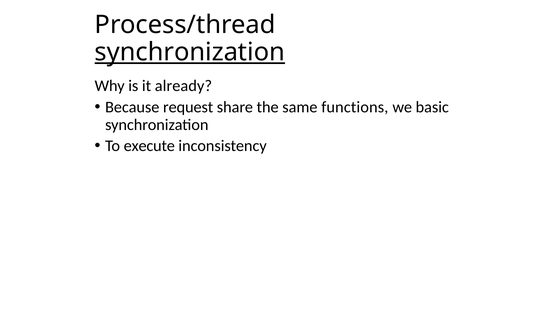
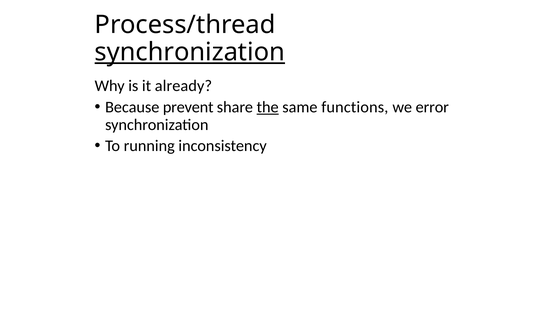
request: request -> prevent (188, 107)
the underline: none -> present (268, 107)
basic: basic -> error (432, 107)
execute: execute -> running (149, 146)
